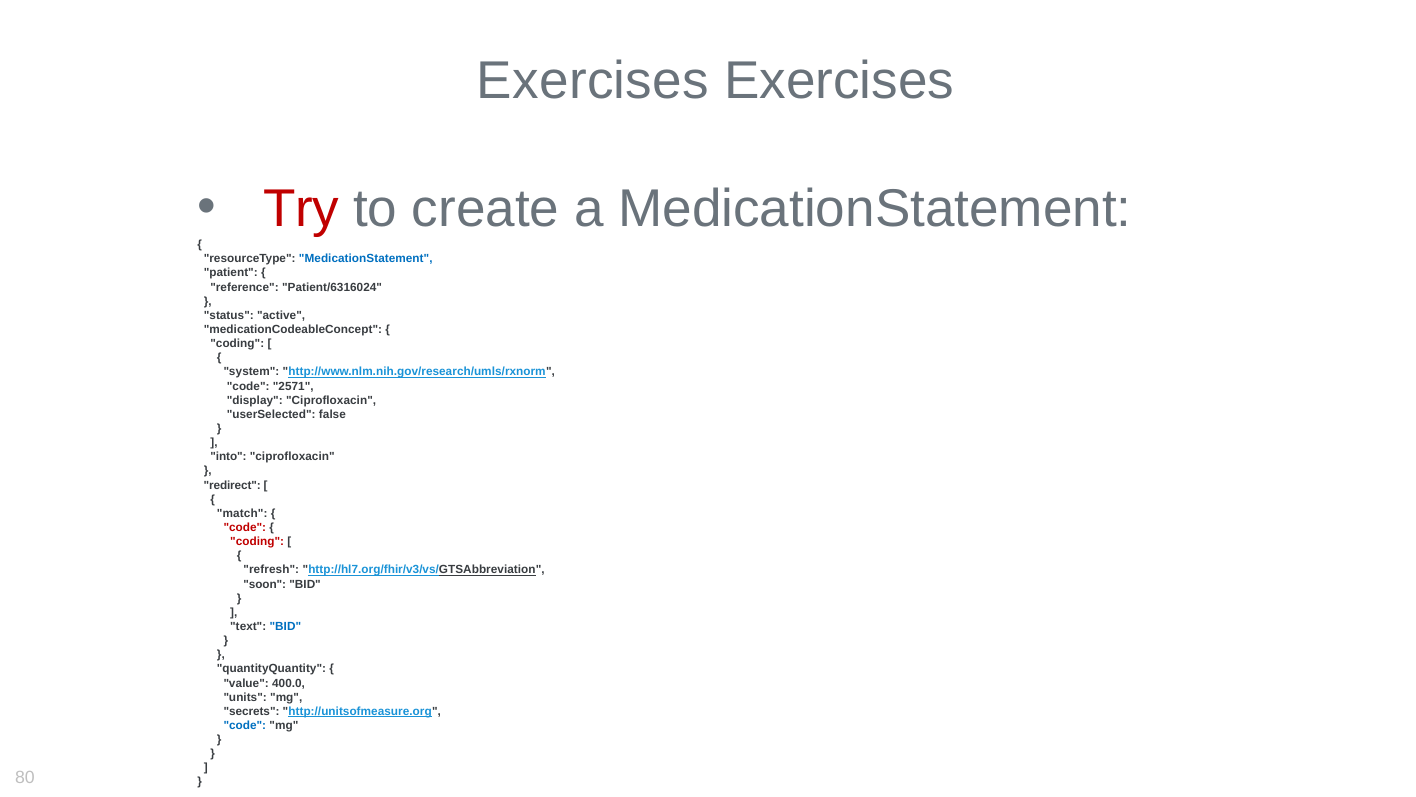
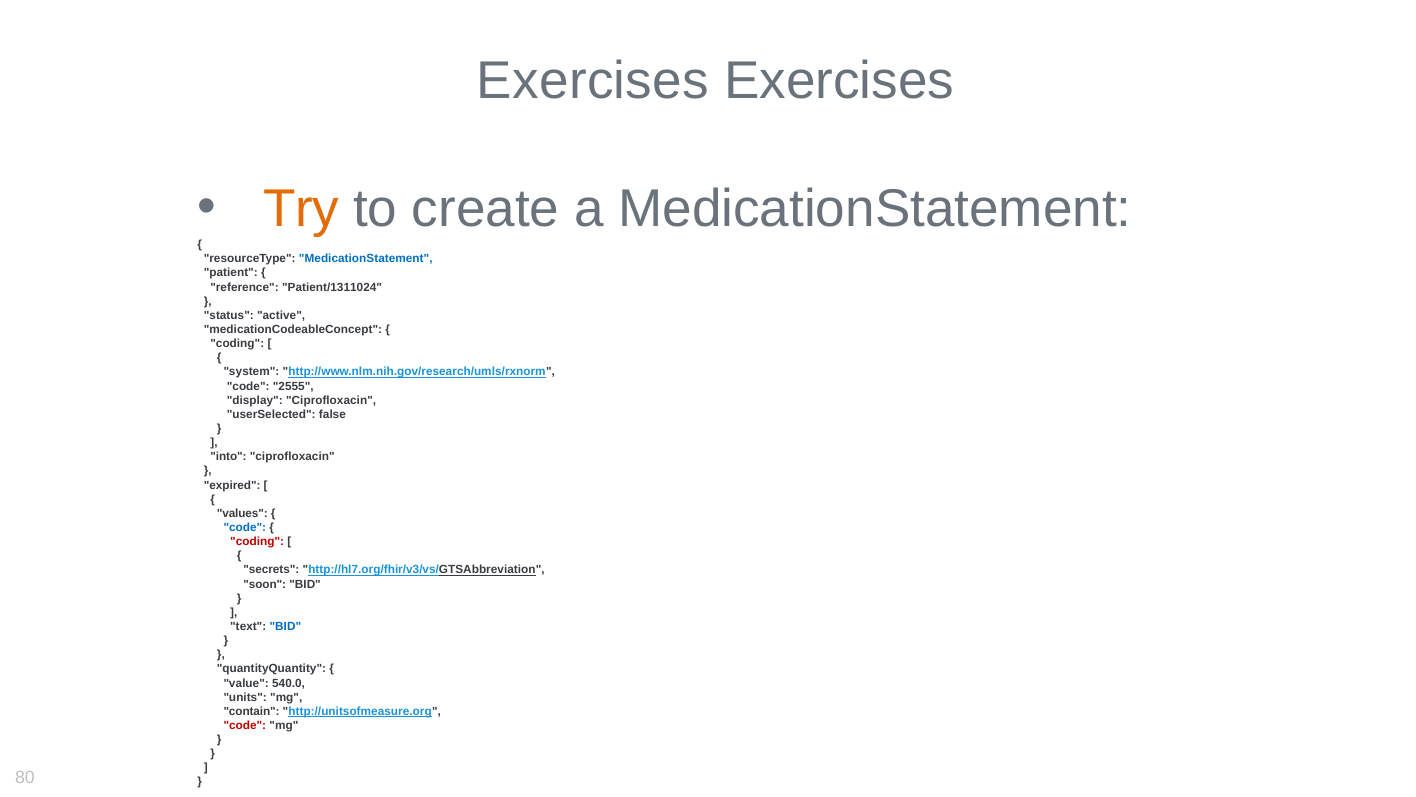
Try colour: red -> orange (301, 209)
Patient/6316024: Patient/6316024 -> Patient/1311024 (332, 287)
2571: 2571 -> 2555 (293, 386)
redirect: redirect -> expired (232, 485)
match: match -> values (242, 513)
code colour: red -> blue (245, 527)
refresh: refresh -> secrets (271, 570)
400.0: 400.0 -> 540.0 (289, 683)
secrets: secrets -> contain (252, 711)
code colour: blue -> red (245, 725)
